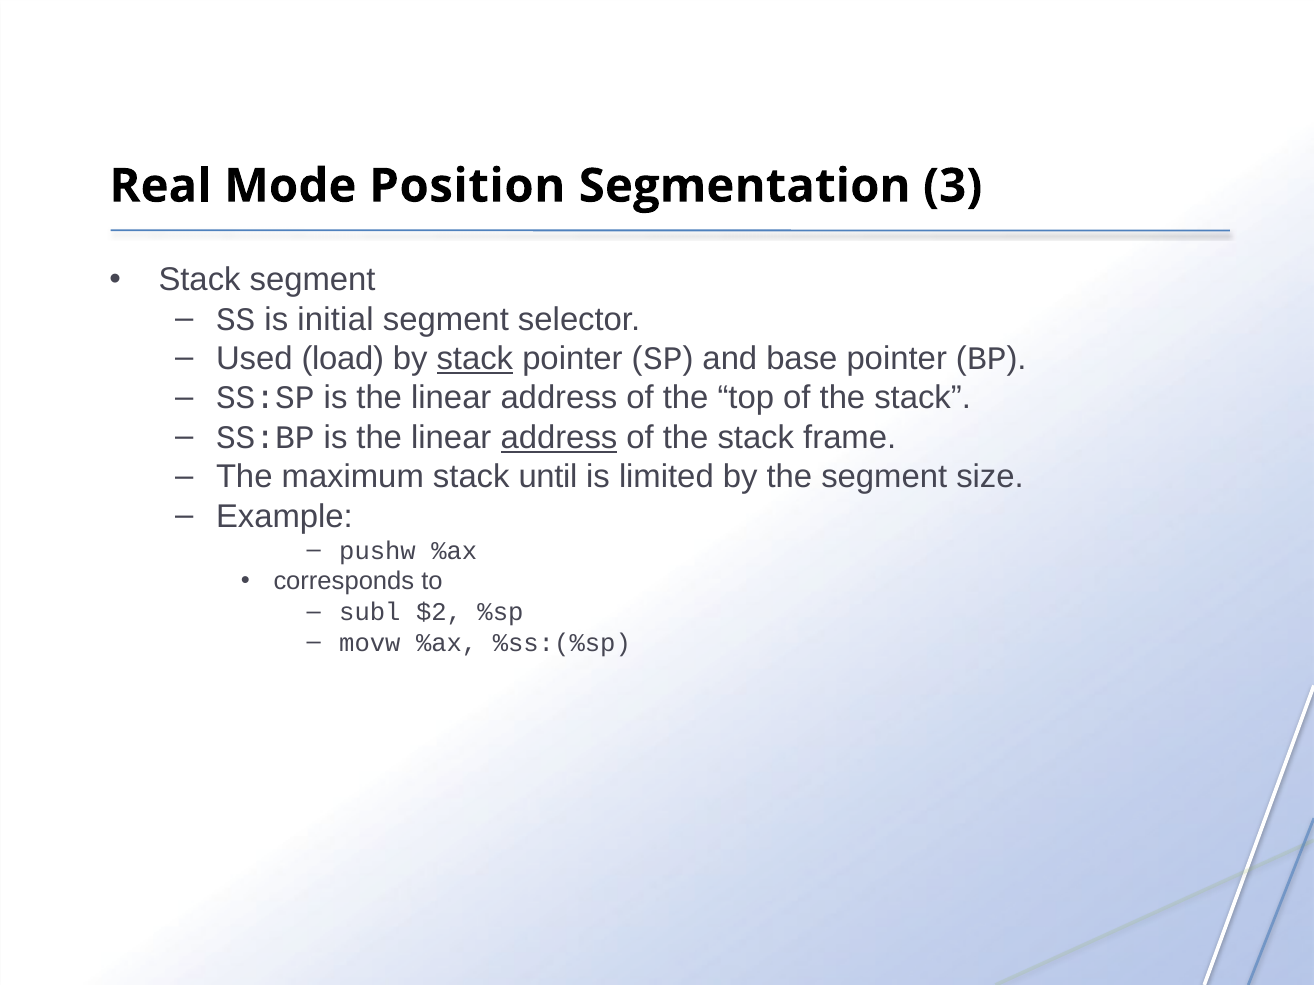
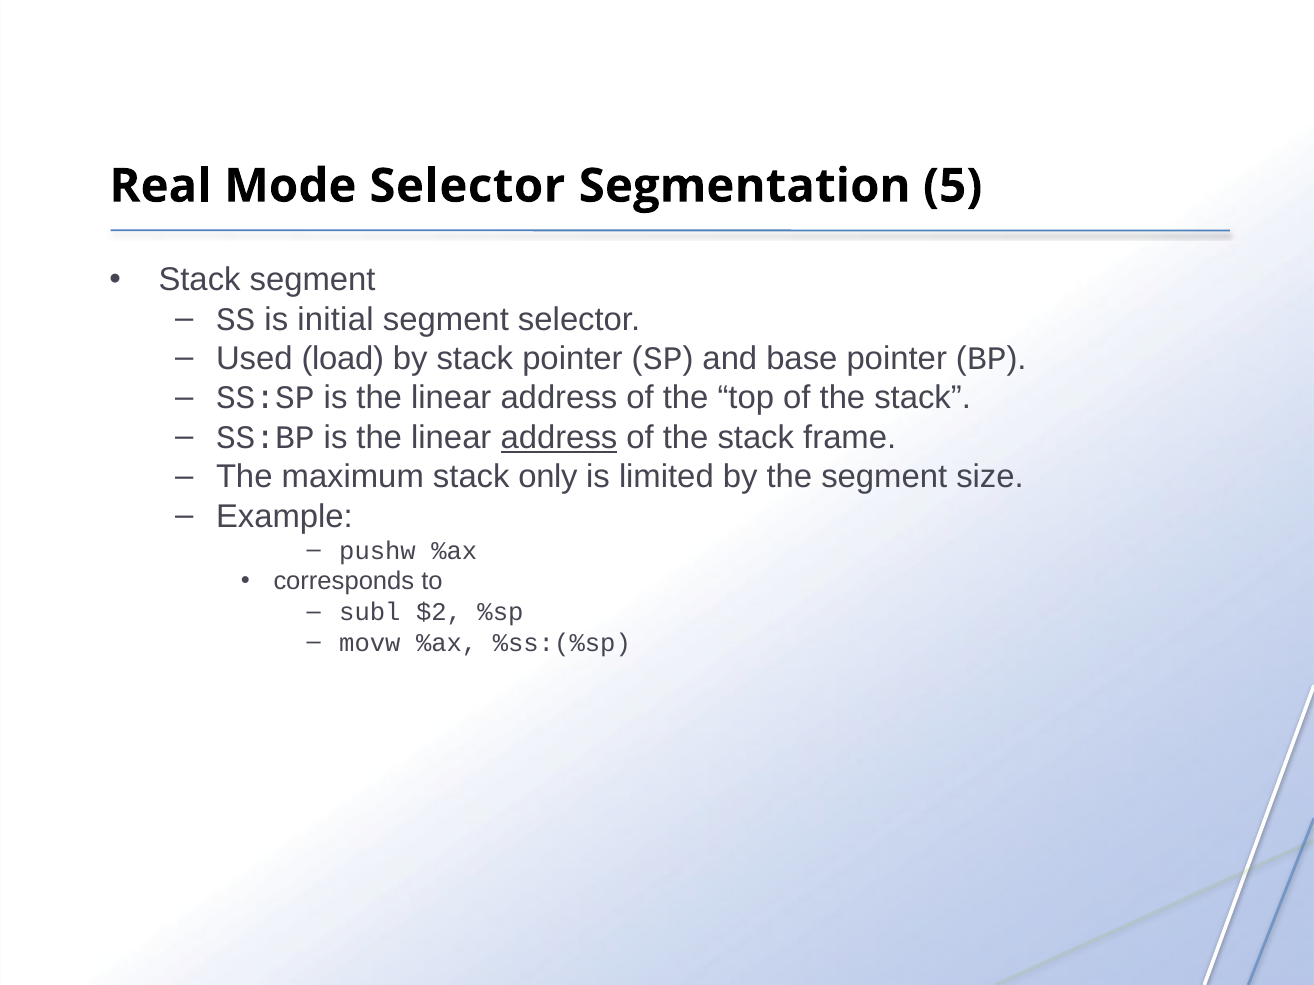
Mode Position: Position -> Selector (467, 186)
3: 3 -> 5 (953, 186)
stack underline: present -> none (475, 359)
until: until -> only (548, 477)
